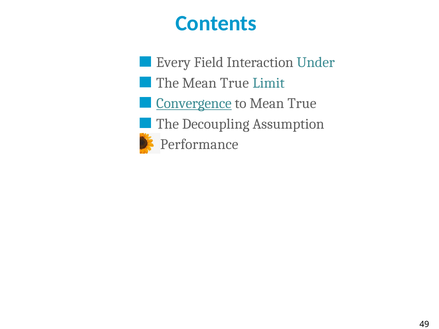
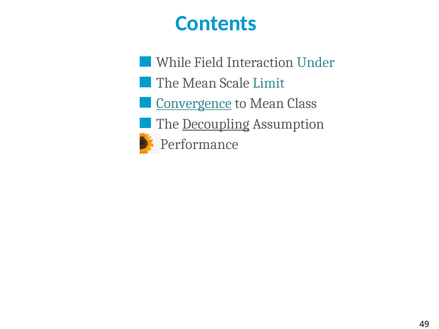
Every: Every -> While (174, 63)
The Mean True: True -> Scale (235, 83)
to Mean True: True -> Class (302, 104)
Decoupling underline: none -> present (216, 124)
